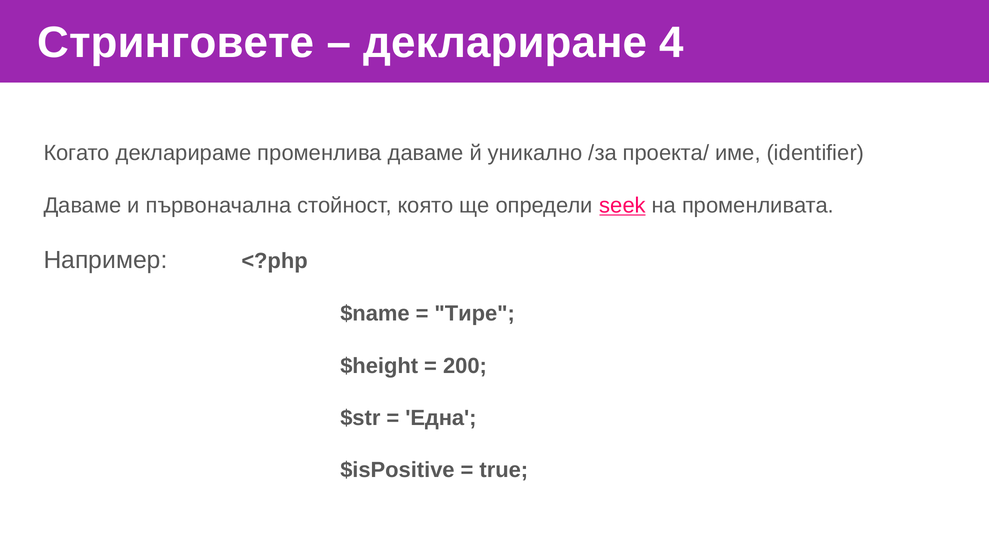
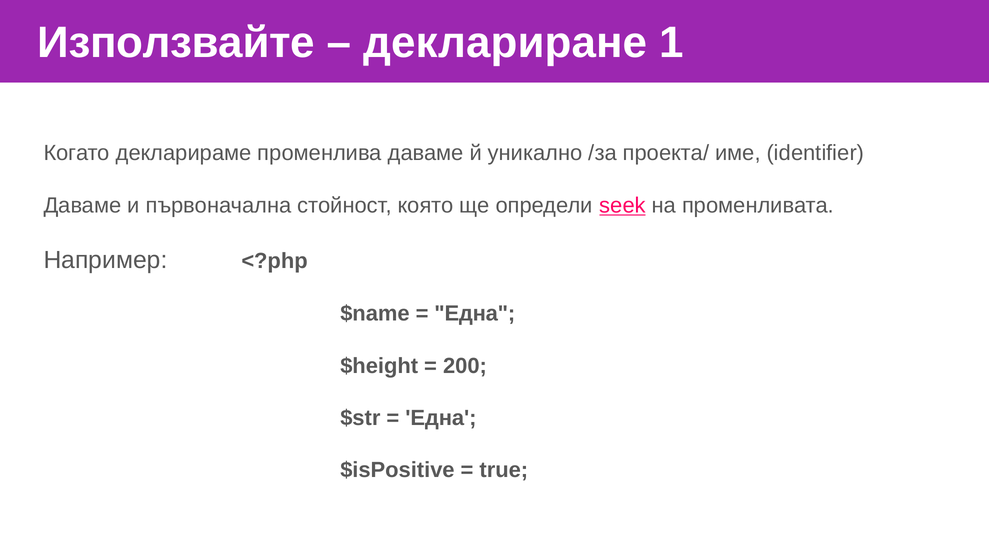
Стринговете: Стринговете -> Използвайте (176, 43)
4: 4 -> 1 (672, 43)
Тире: Тире -> Една (475, 314)
